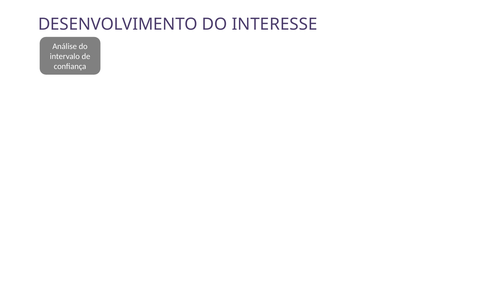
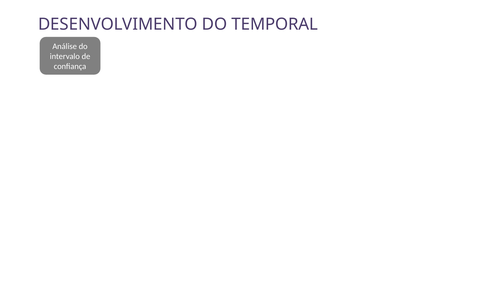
INTERESSE: INTERESSE -> TEMPORAL (275, 24)
